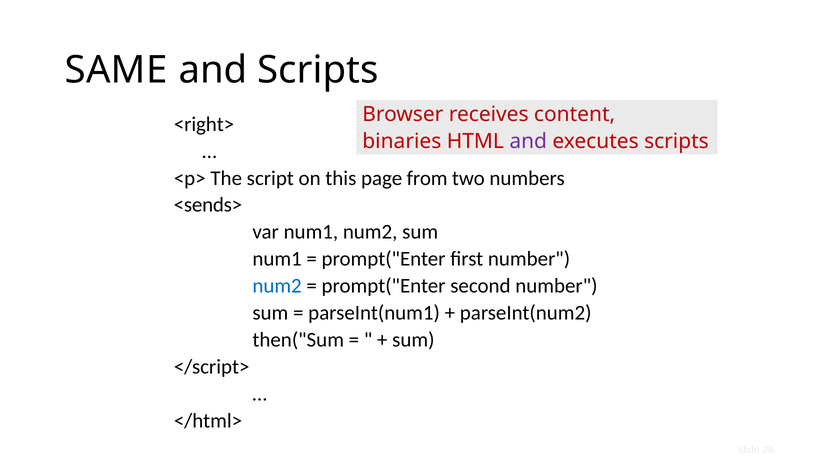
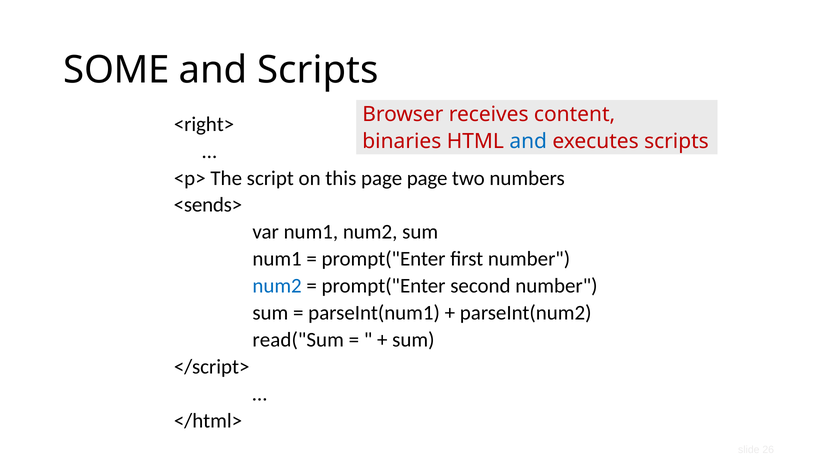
SAME: SAME -> SOME (116, 70)
and colour: purple -> blue (528, 141)
page from: from -> page (427, 178)
then("Sum: then("Sum -> read("Sum (298, 340)
